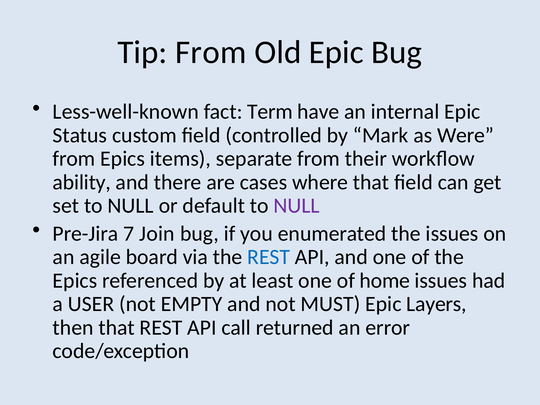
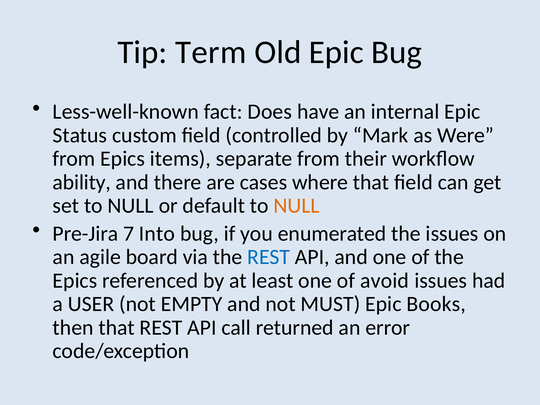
Tip From: From -> Term (211, 52)
Term: Term -> Does (270, 112)
NULL colour: purple -> orange (297, 206)
Join: Join -> Into (157, 234)
home: home -> avoid (385, 281)
Layers: Layers -> Books (436, 304)
